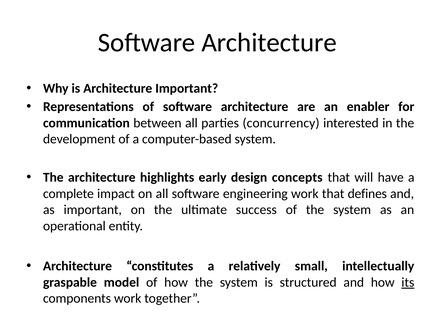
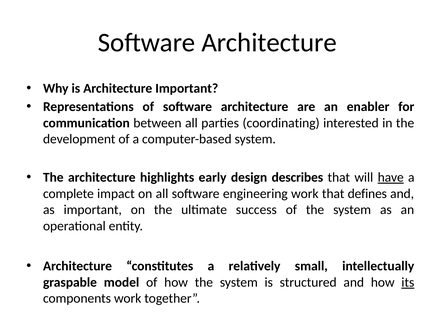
concurrency: concurrency -> coordinating (281, 123)
concepts: concepts -> describes (297, 177)
have underline: none -> present (391, 177)
